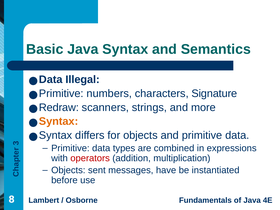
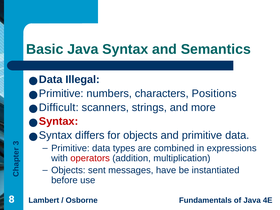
Signature: Signature -> Positions (214, 94)
Redraw: Redraw -> Difficult (59, 107)
Syntax colour: orange -> red (59, 121)
